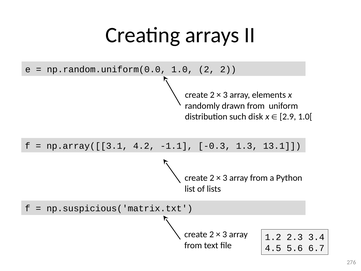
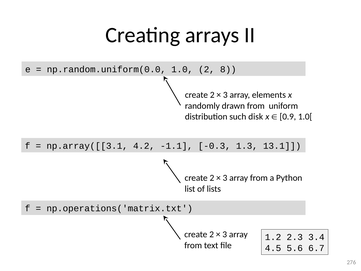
2 2: 2 -> 8 (228, 69)
2.9: 2.9 -> 0.9 (288, 117)
np.suspicious('matrix.txt: np.suspicious('matrix.txt -> np.operations('matrix.txt (120, 208)
